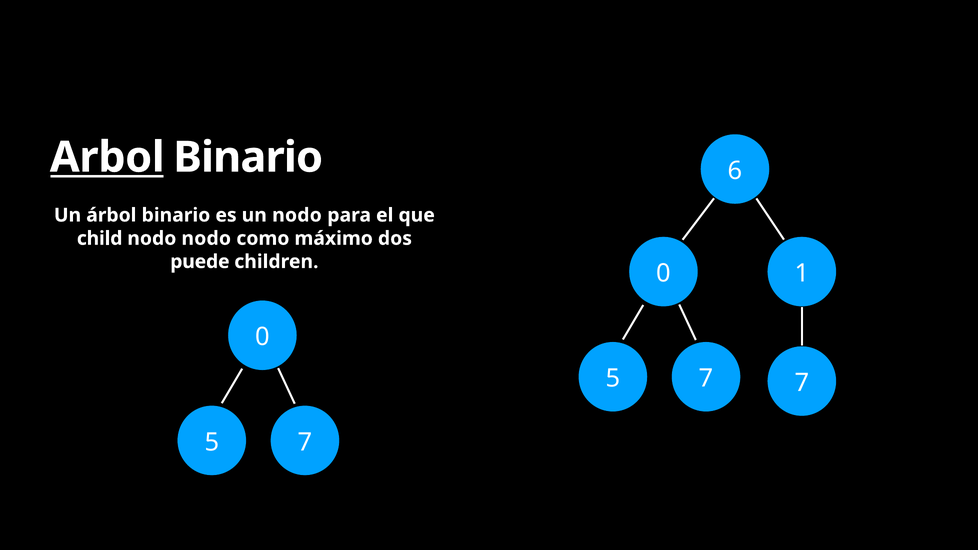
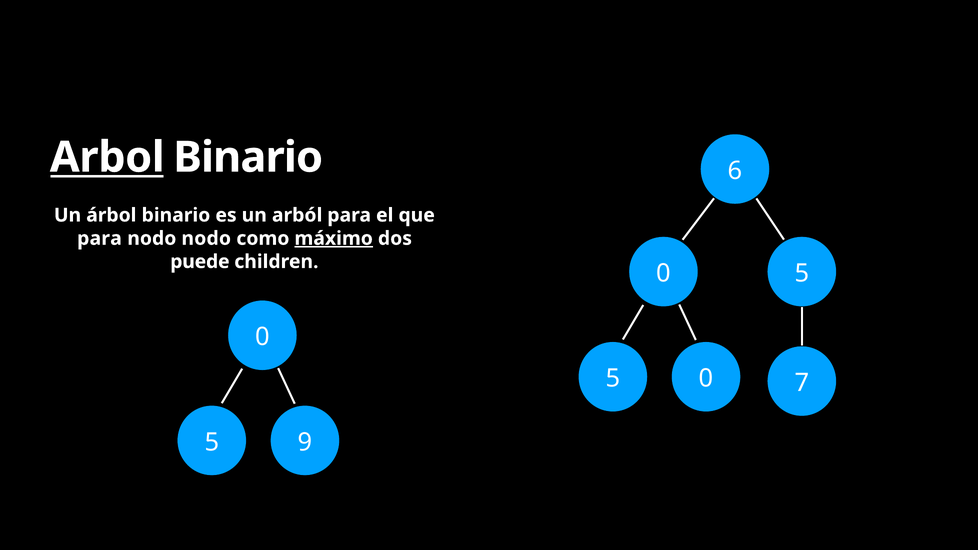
un nodo: nodo -> arból (297, 215)
child: child -> para (99, 238)
máximo underline: none -> present (334, 238)
1: 1 -> 5 (802, 273)
7: 7 -> 0 (706, 379)
7: 7 -> 9 (305, 442)
